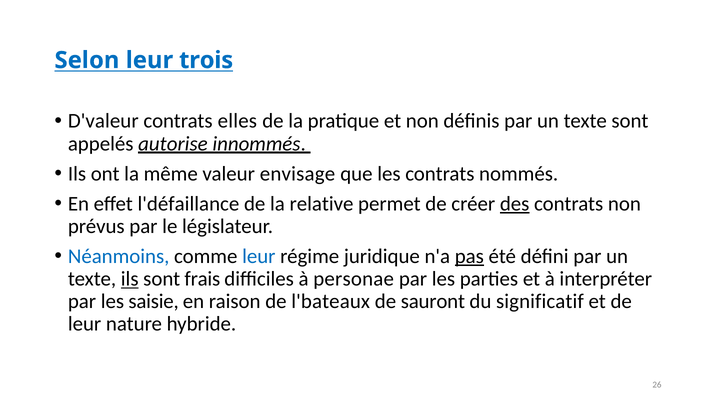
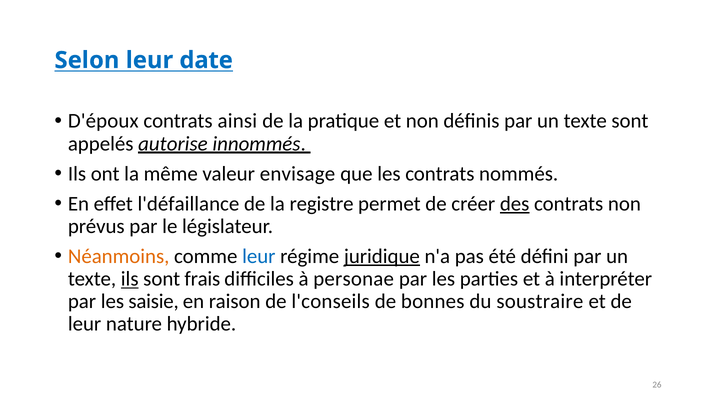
trois: trois -> date (206, 60)
D'valeur: D'valeur -> D'époux (103, 121)
elles: elles -> ainsi (237, 121)
relative: relative -> registre (322, 204)
Néanmoins colour: blue -> orange (119, 256)
juridique underline: none -> present (382, 256)
pas underline: present -> none (469, 256)
l'bateaux: l'bateaux -> l'conseils (331, 301)
sauront: sauront -> bonnes (433, 301)
significatif: significatif -> soustraire (540, 301)
